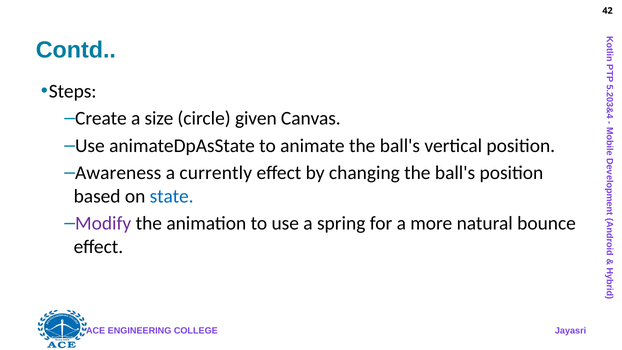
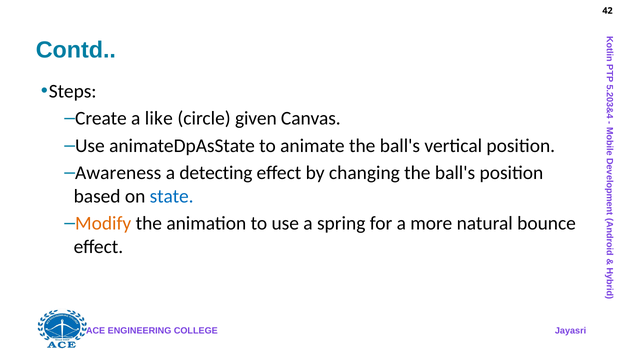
size: size -> like (159, 118)
currently: currently -> detecting (216, 173)
Modify colour: purple -> orange (103, 223)
